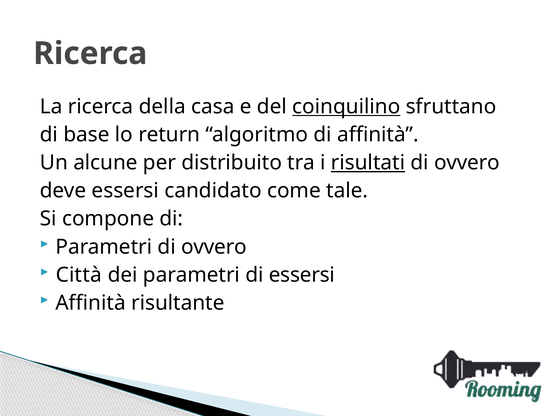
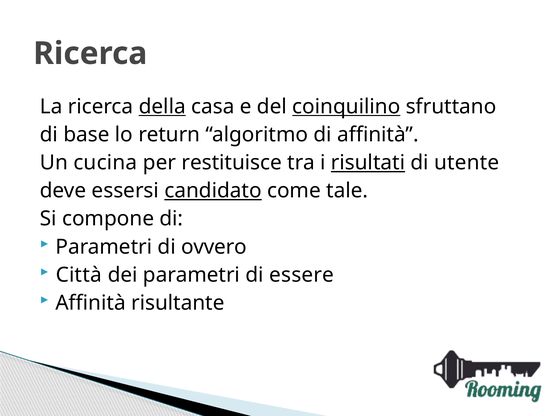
della underline: none -> present (162, 107)
alcune: alcune -> cucina (105, 163)
distribuito: distribuito -> restituisce (232, 163)
ovvero: ovvero -> utente (467, 163)
candidato underline: none -> present (213, 191)
di essersi: essersi -> essere (302, 275)
